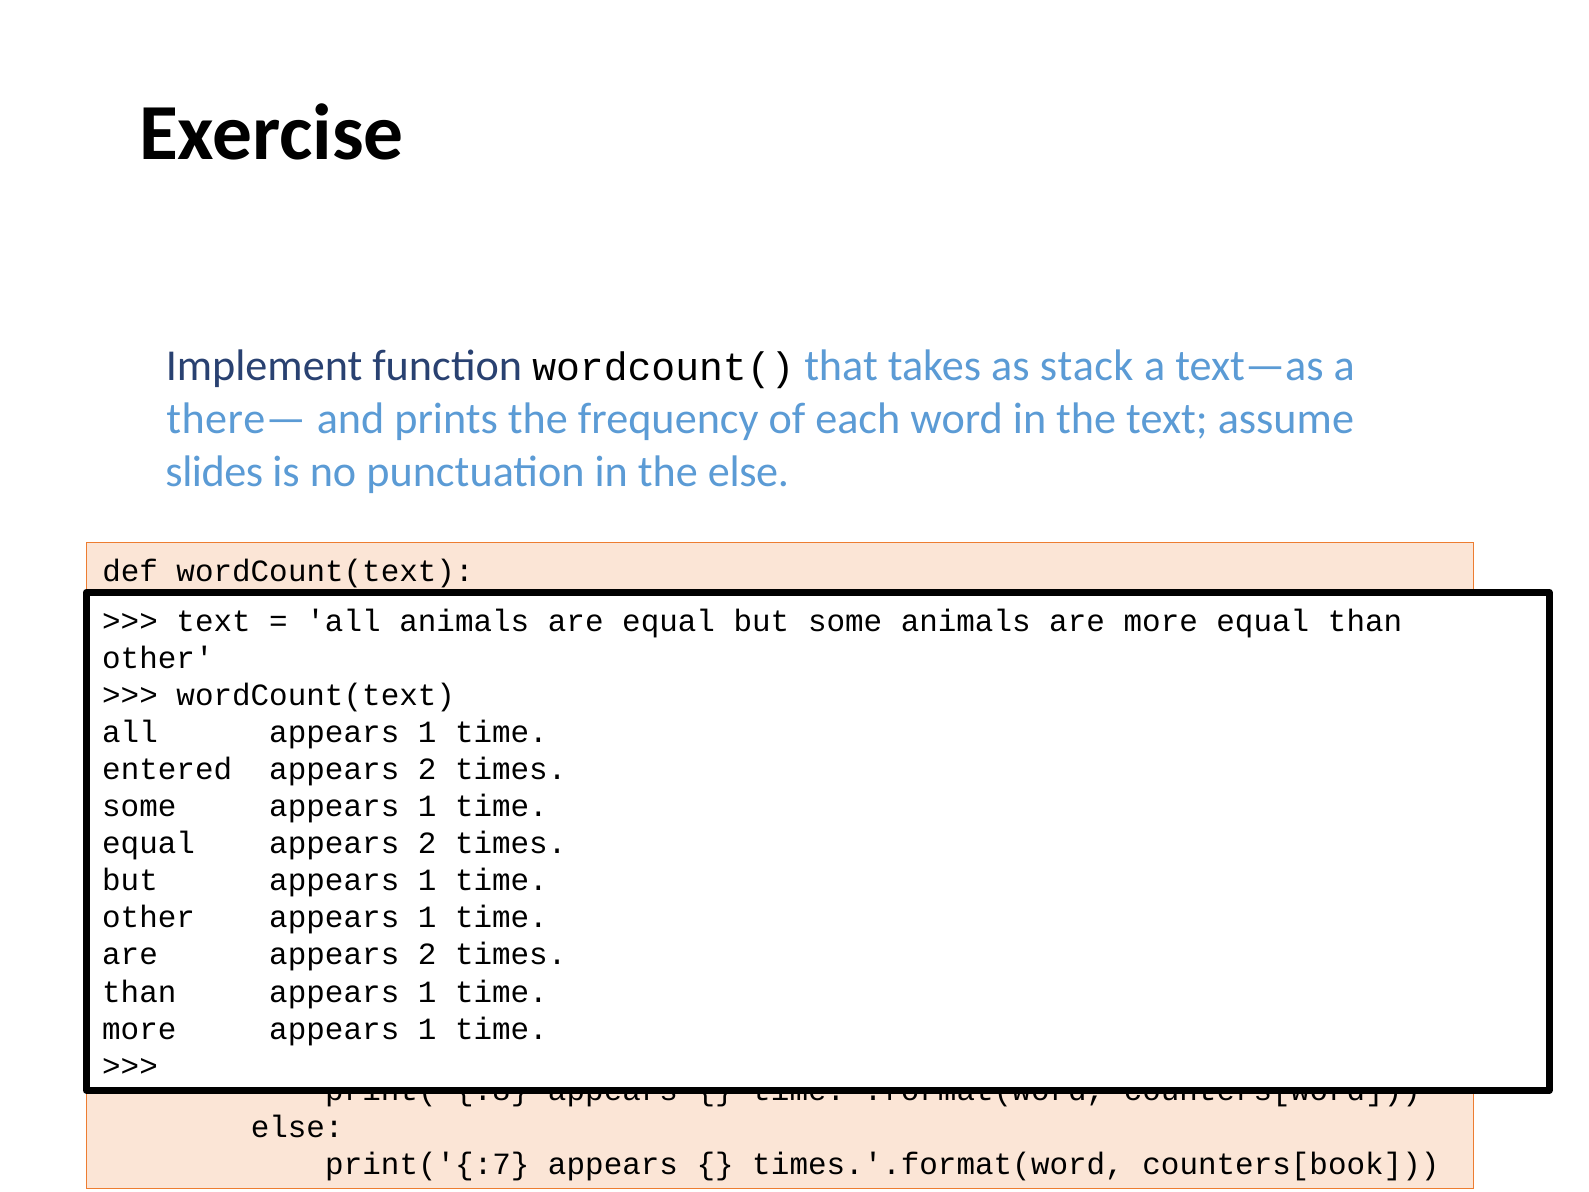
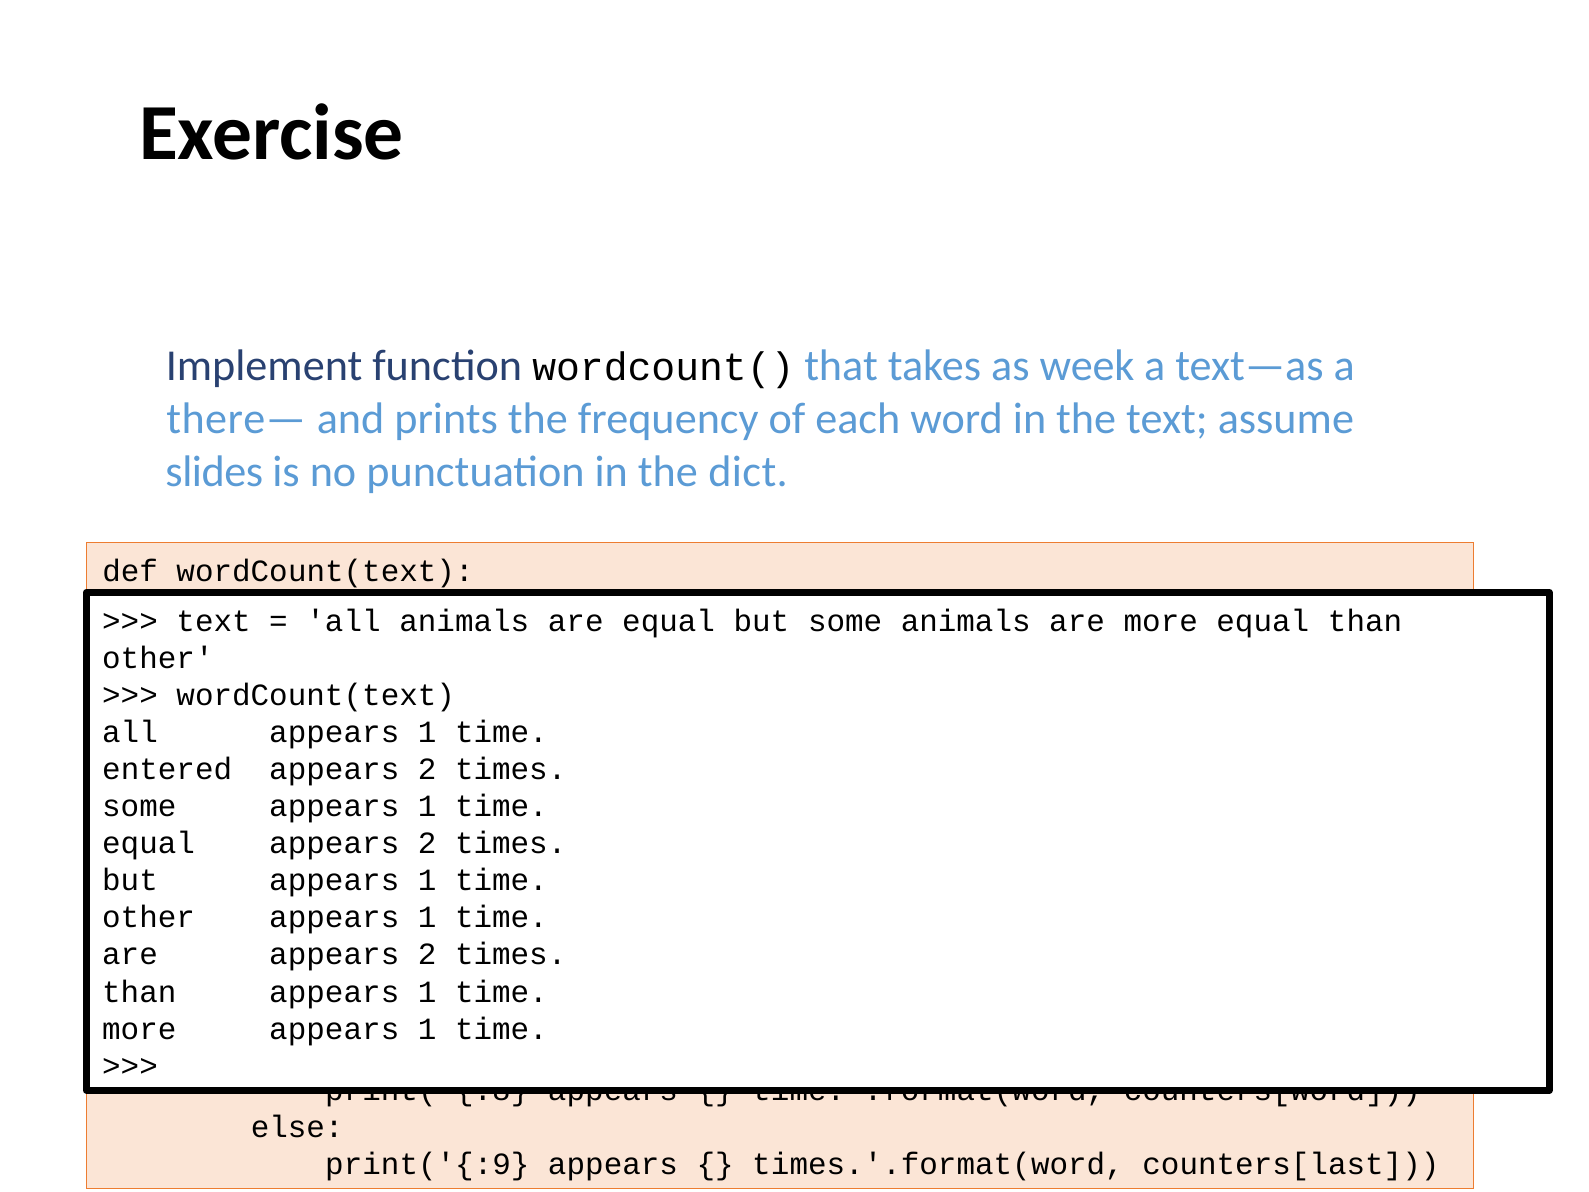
stack: stack -> week (1087, 366)
the else: else -> dict (748, 472)
print('{:7: print('{:7 -> print('{:9 (427, 1164)
counters[book: counters[book -> counters[last (1291, 1164)
